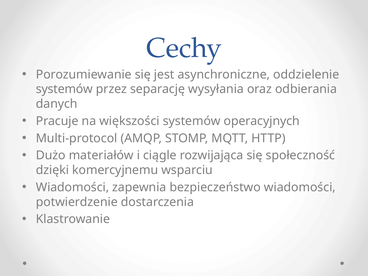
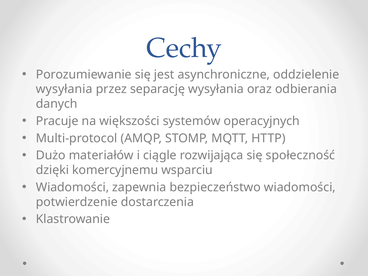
systemów: systemów -> wysyłania (64, 89)
